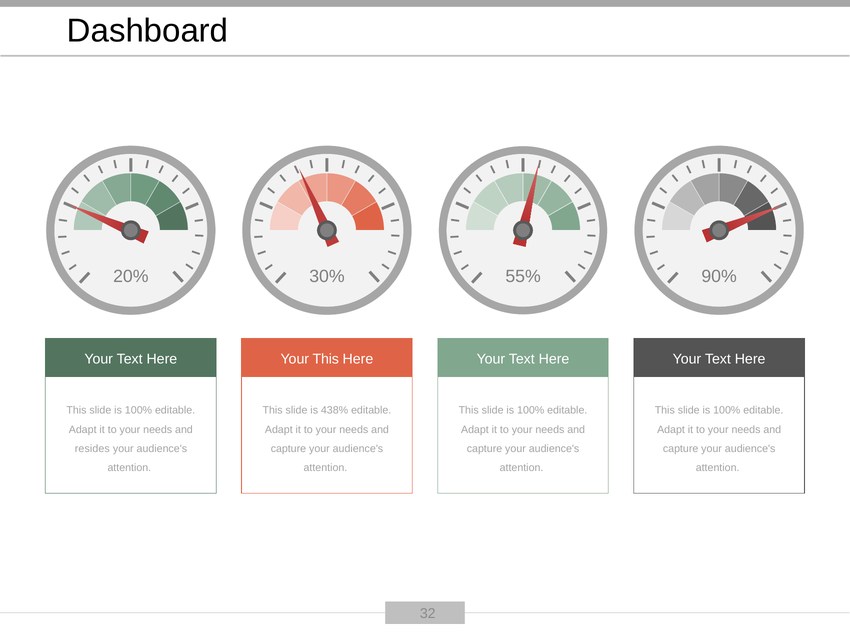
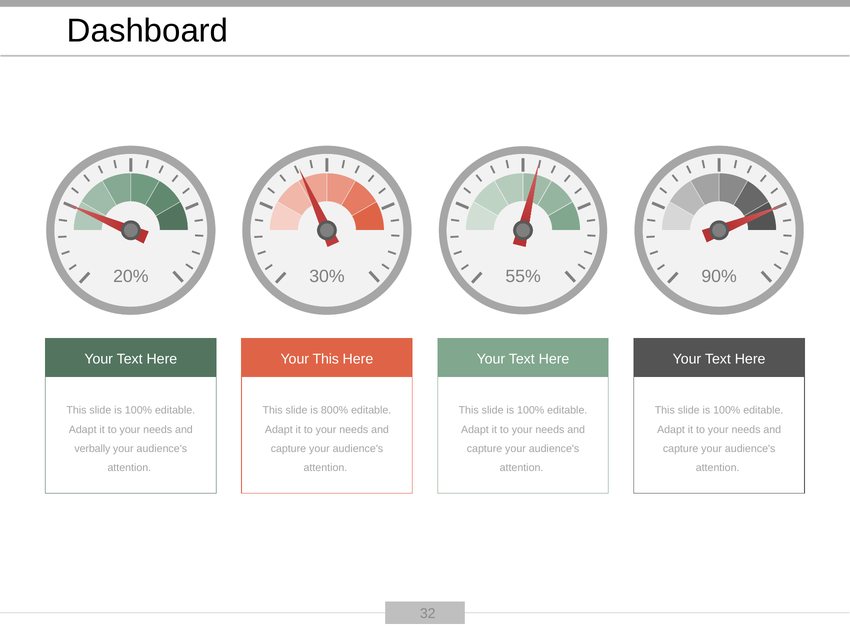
438%: 438% -> 800% (335, 411)
resides: resides -> verbally (92, 449)
